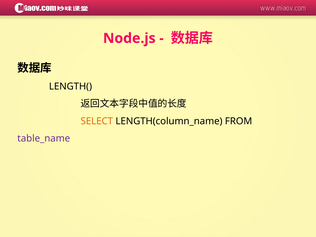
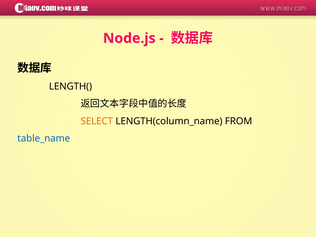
table_name colour: purple -> blue (44, 139)
